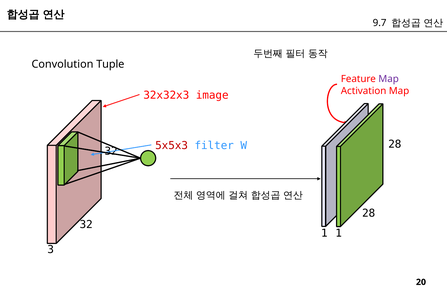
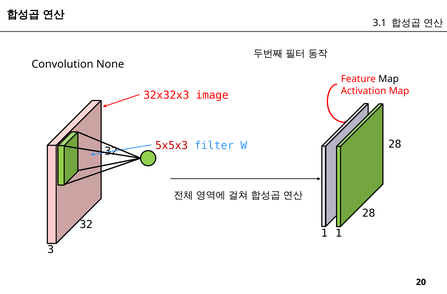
9.7: 9.7 -> 3.1 (380, 23)
Tuple: Tuple -> None (110, 64)
Map colour: purple -> black (389, 79)
